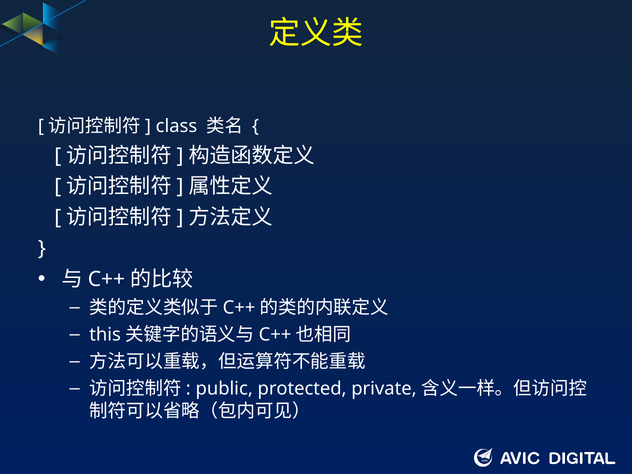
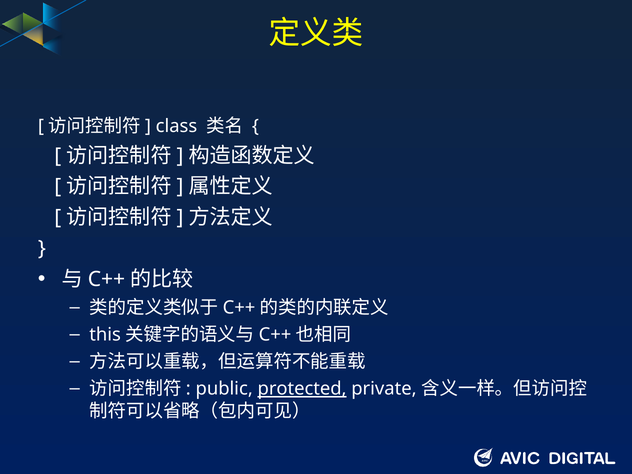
protected underline: none -> present (302, 389)
